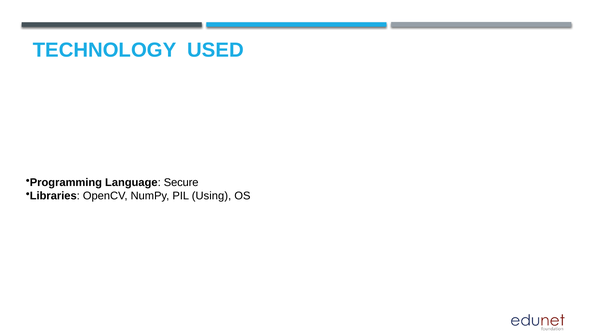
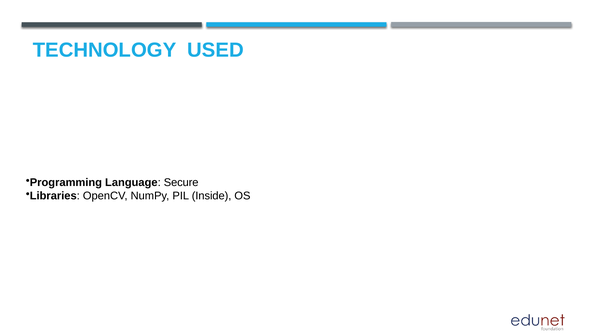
Using: Using -> Inside (212, 196)
